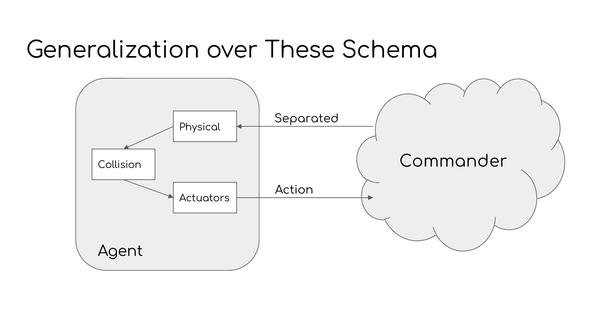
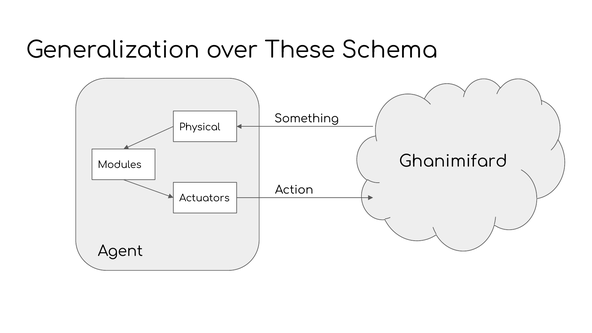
Separated: Separated -> Something (307, 119)
Commander: Commander -> Ghanimifard (453, 162)
Collision: Collision -> Modules (120, 165)
